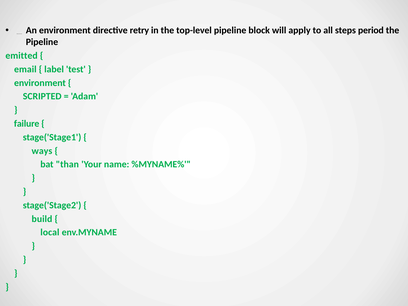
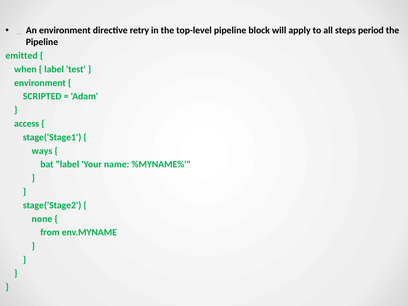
email: email -> when (25, 69)
failure: failure -> access (27, 124)
bat than: than -> label (67, 164)
build: build -> none (42, 219)
local: local -> from (50, 232)
